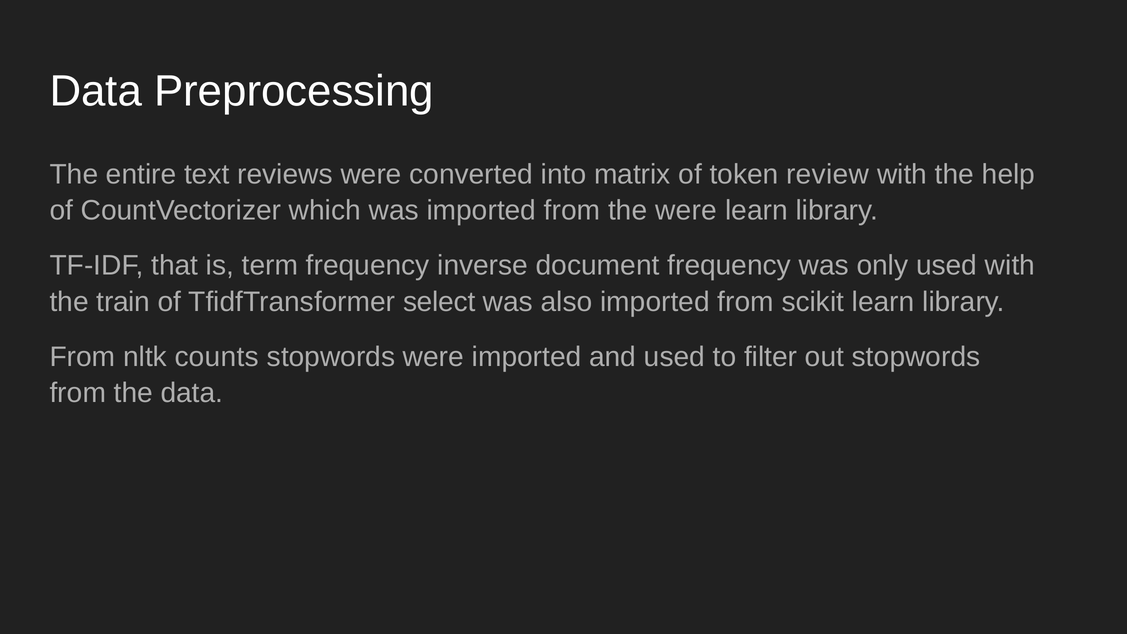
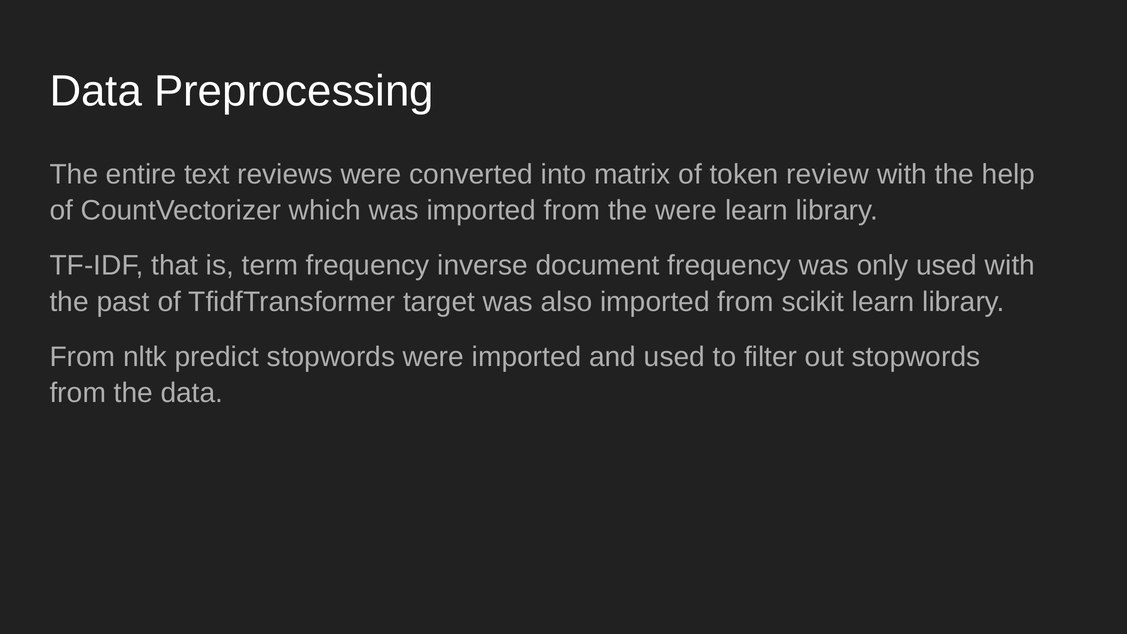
train: train -> past (123, 302)
select: select -> target (439, 302)
counts: counts -> predict (217, 357)
